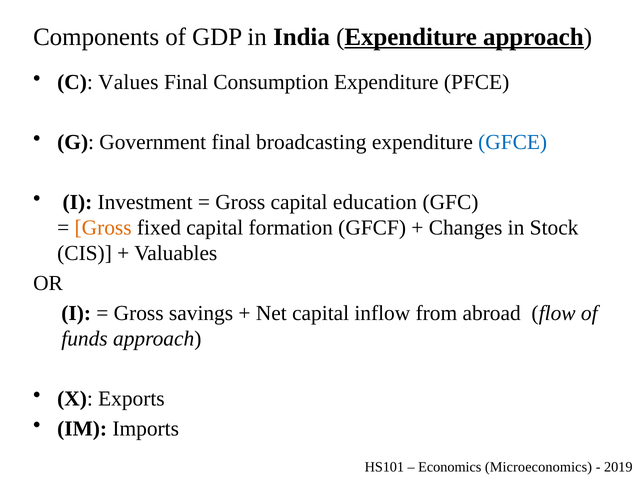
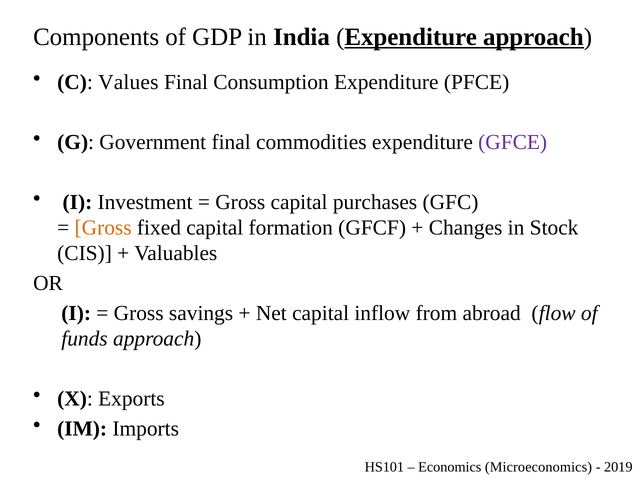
broadcasting: broadcasting -> commodities (311, 142)
GFCE colour: blue -> purple (513, 142)
education: education -> purchases (375, 202)
